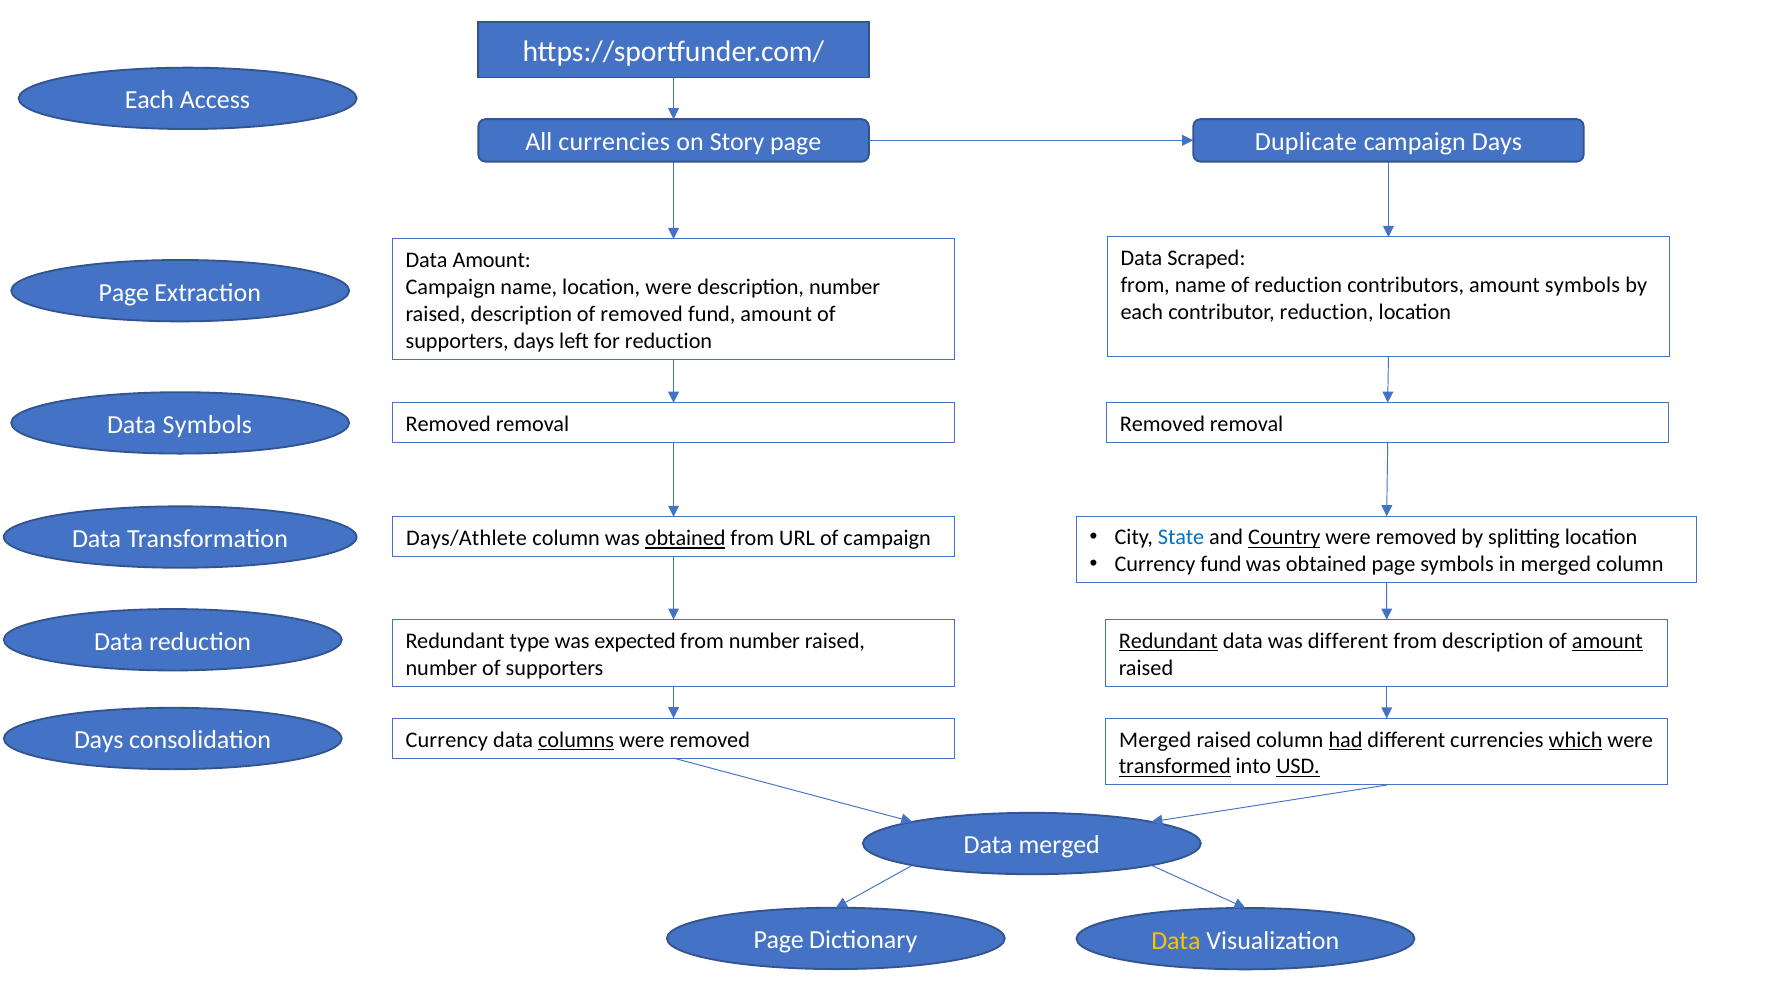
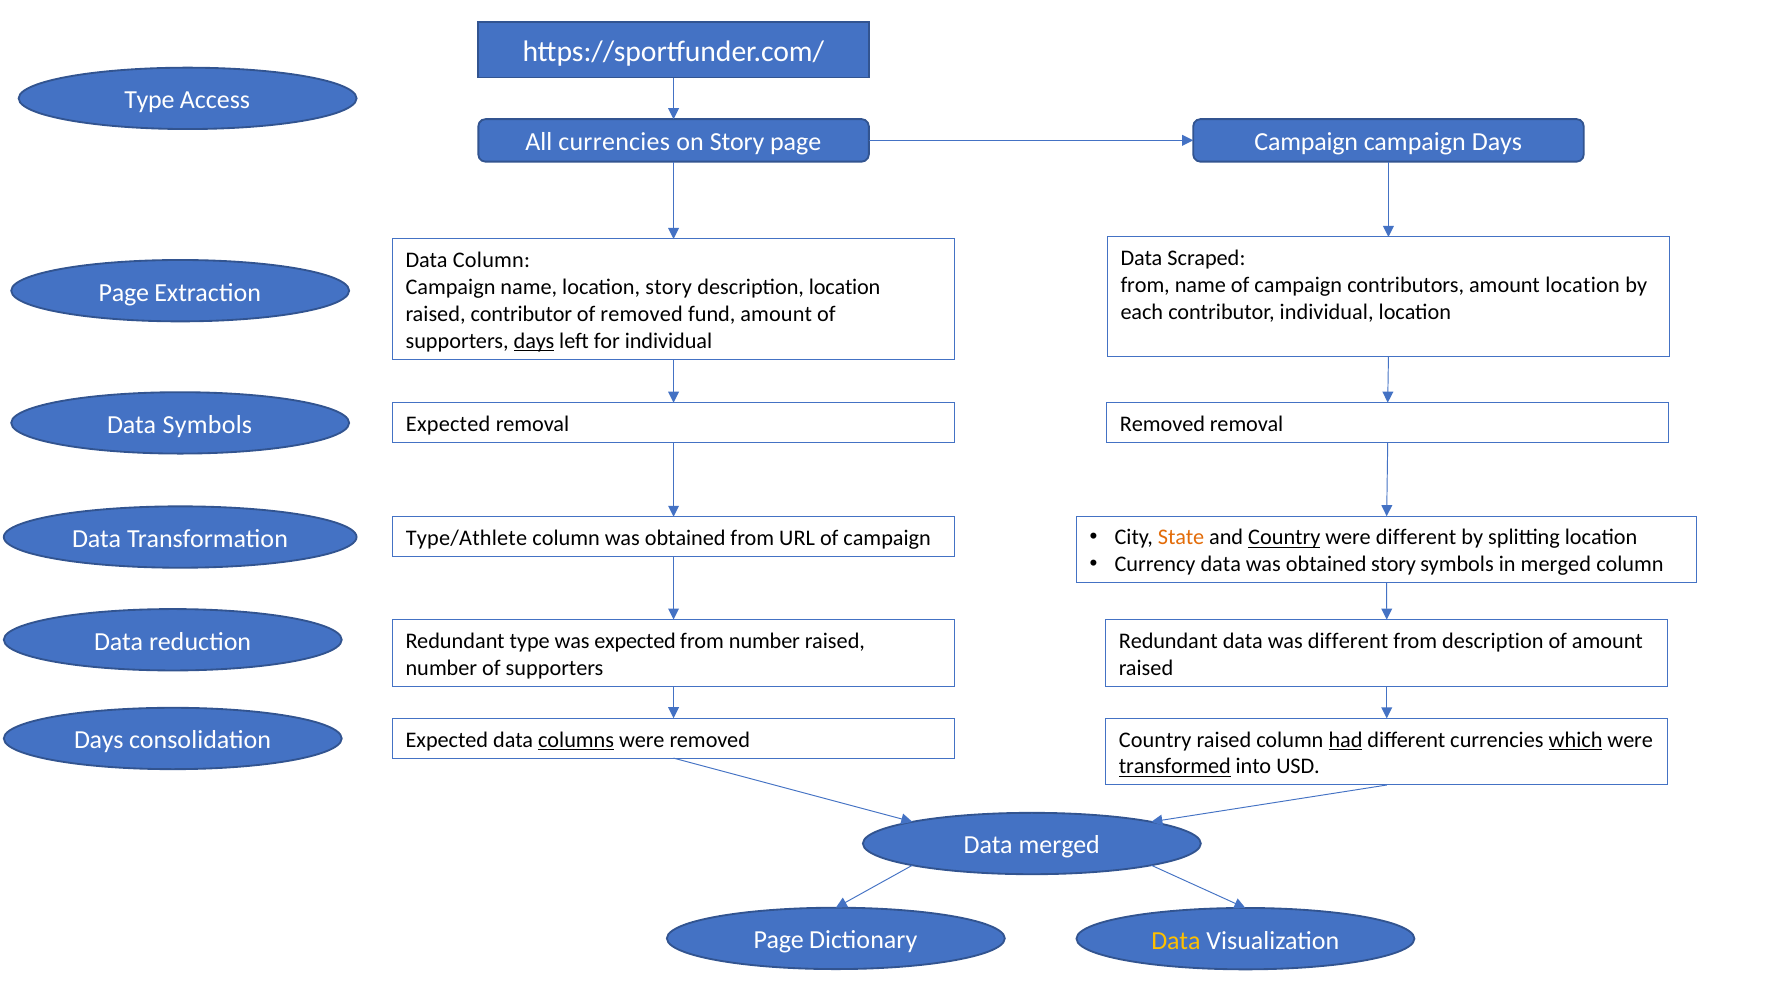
Each: Each -> Type (149, 100)
page Duplicate: Duplicate -> Campaign (1306, 142)
Data Amount: Amount -> Column (491, 260)
name of reduction: reduction -> campaign (1298, 285)
amount symbols: symbols -> location (1583, 285)
location were: were -> story (669, 287)
description number: number -> location (845, 287)
contributor reduction: reduction -> individual (1327, 312)
raised description: description -> contributor (521, 314)
days underline: none -> present (534, 341)
for reduction: reduction -> individual (668, 341)
Removed: Removed -> Expected (448, 424)
State colour: blue -> orange (1181, 538)
removed: removed -> different (1416, 538)
Days/Athlete: Days/Athlete -> Type/Athlete (466, 538)
obtained underline: present -> none (685, 538)
Currency fund: fund -> data (1221, 564)
obtained page: page -> story (1394, 564)
Redundant underline: present -> none (1168, 641)
amount underline: present -> none (1607, 641)
Currency: Currency -> Expected (447, 740)
Merged: Merged -> Country (1155, 740)
USD underline: present -> none (1298, 767)
